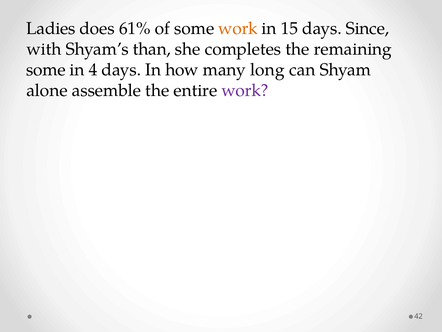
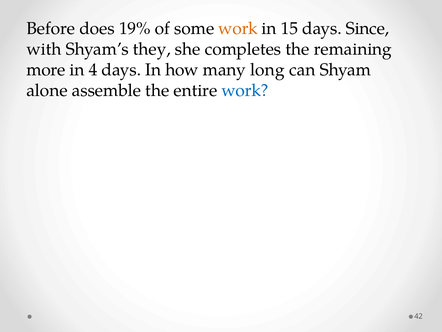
Ladies: Ladies -> Before (51, 28)
61%: 61% -> 19% (135, 28)
than: than -> they (152, 49)
some: some -> more (46, 70)
work colour: purple -> blue (245, 90)
